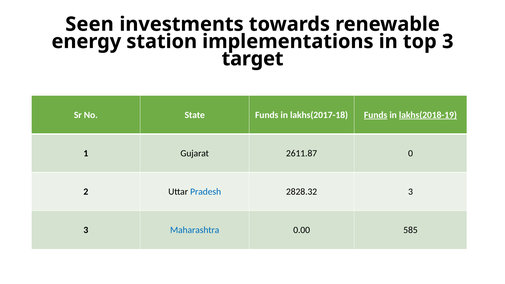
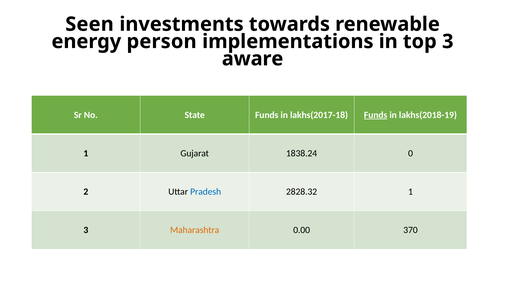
station: station -> person (162, 41)
target: target -> aware (253, 59)
lakhs(2018-19 underline: present -> none (428, 115)
2611.87: 2611.87 -> 1838.24 (302, 153)
2828.32 3: 3 -> 1 (411, 192)
Maharashtra colour: blue -> orange (195, 230)
585: 585 -> 370 (410, 230)
